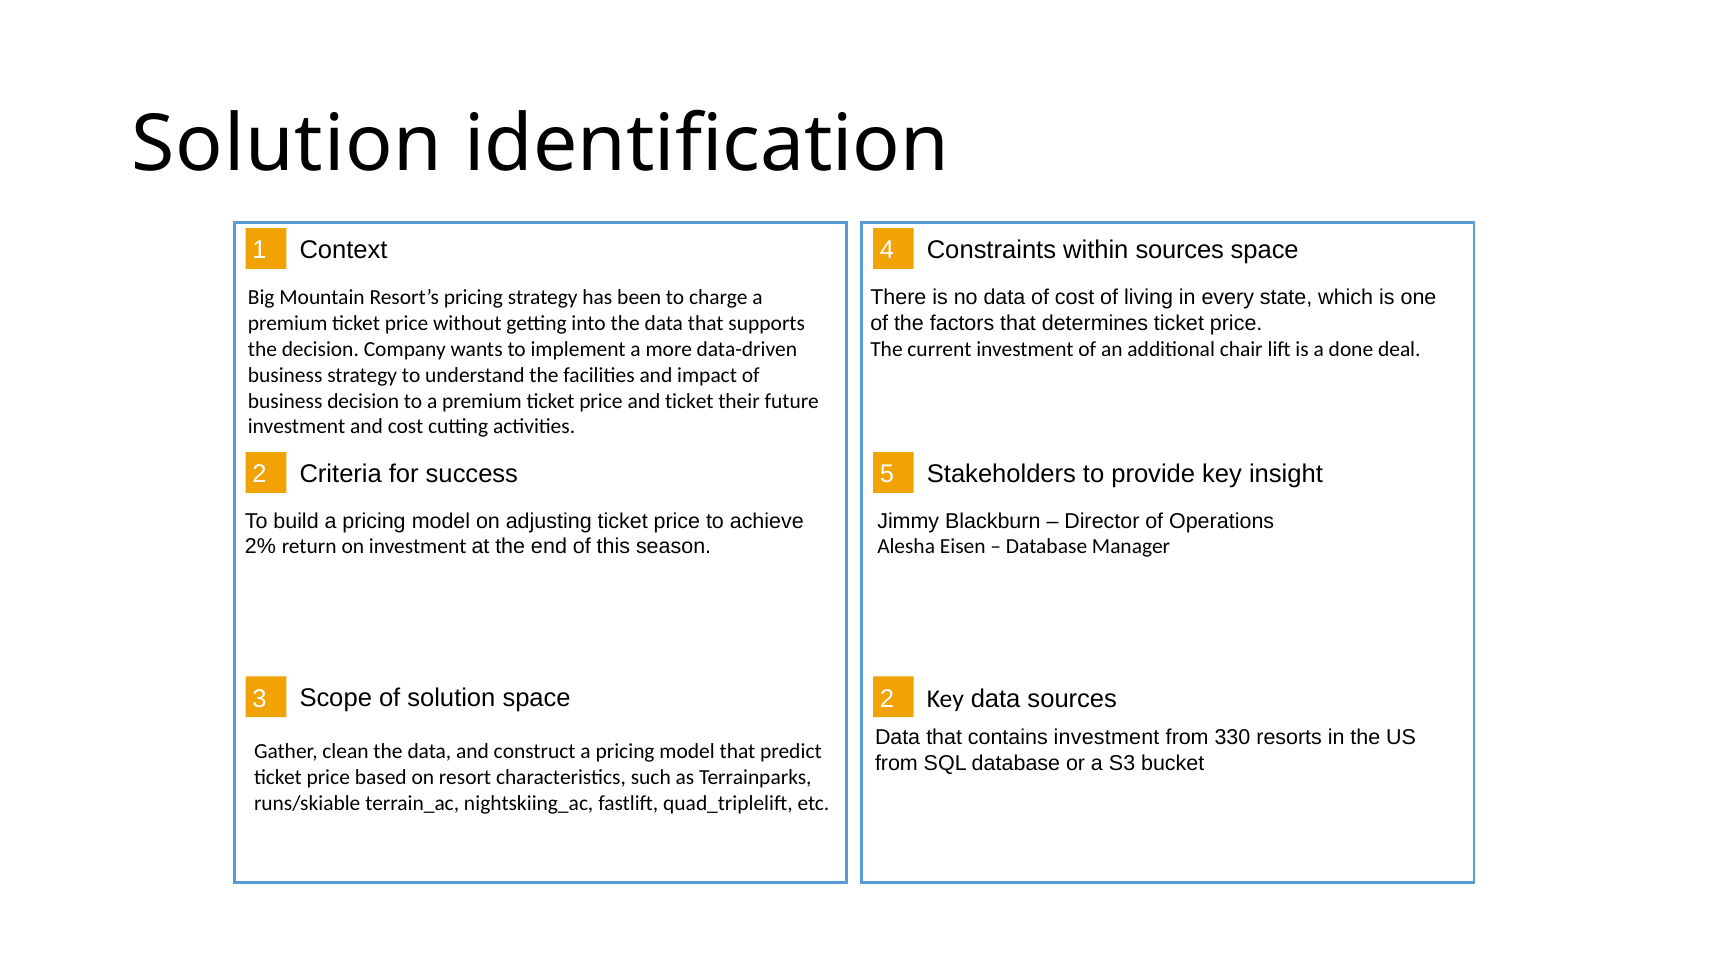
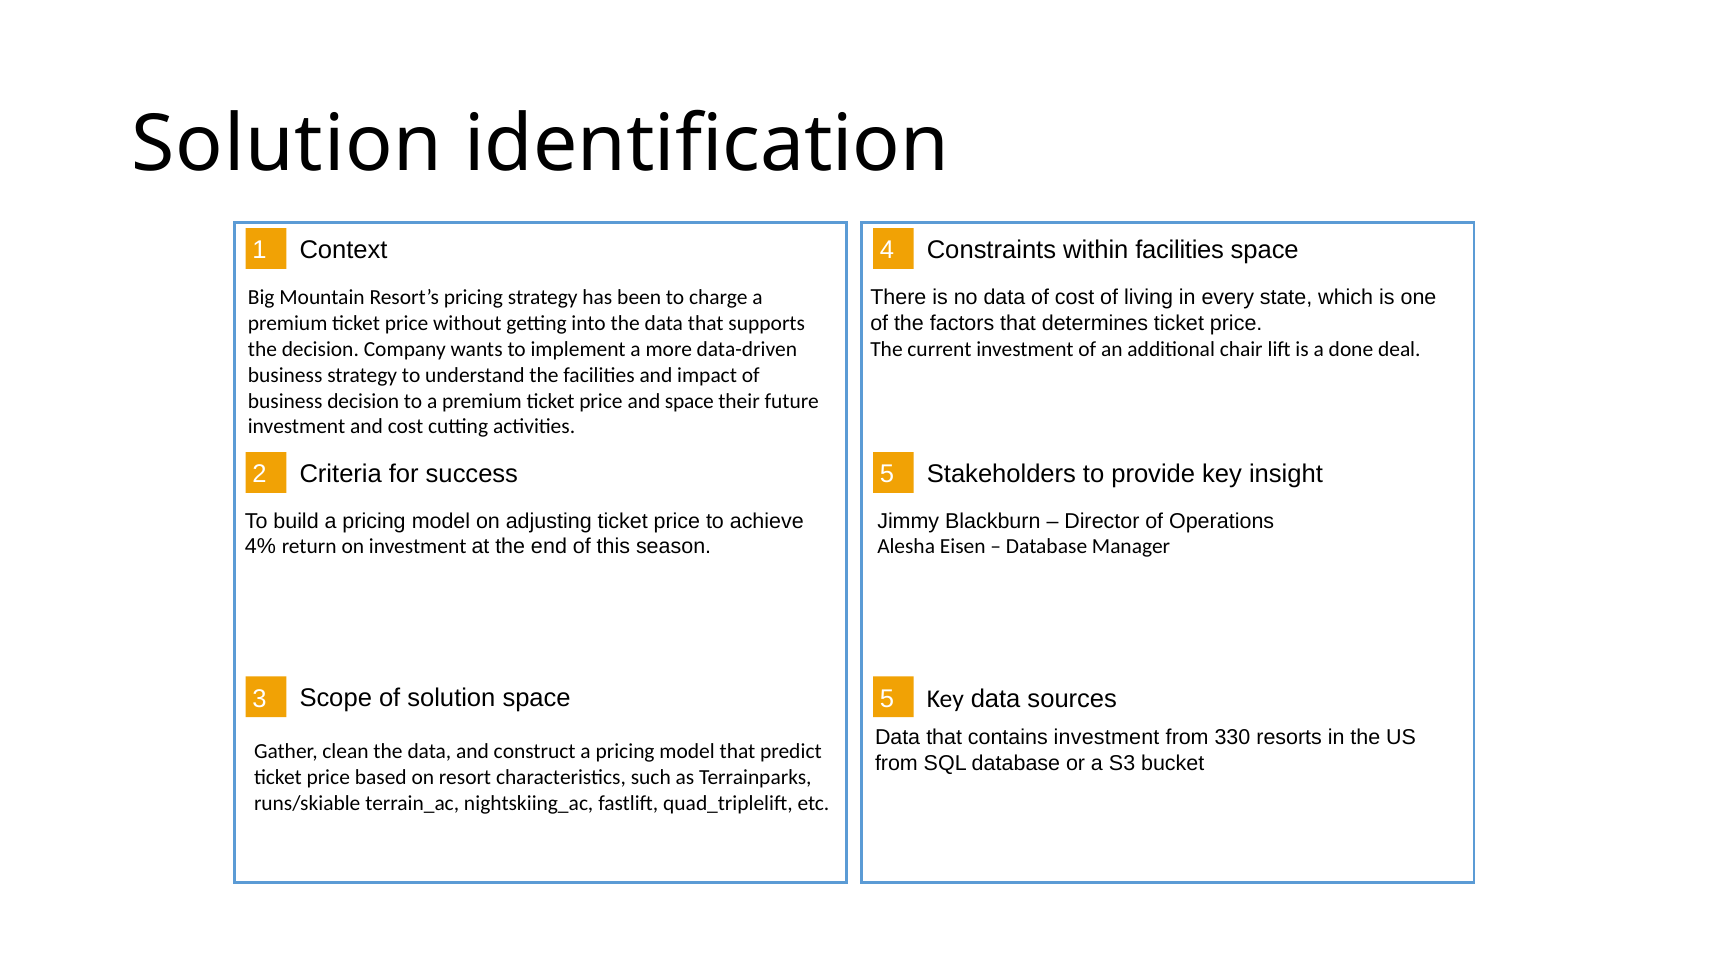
within sources: sources -> facilities (1180, 250)
and ticket: ticket -> space (689, 401)
2%: 2% -> 4% (260, 547)
3 2: 2 -> 5 (887, 699)
